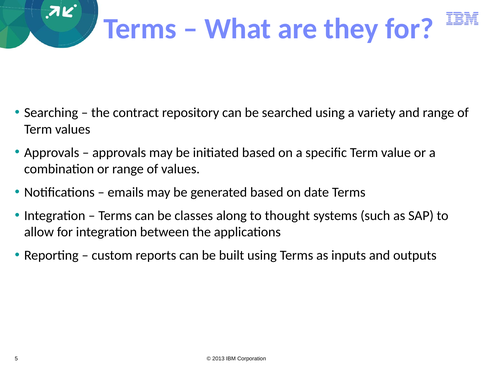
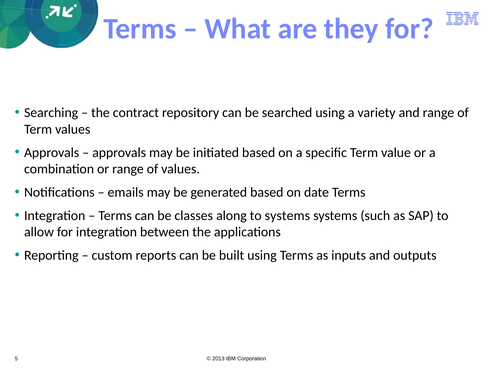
to thought: thought -> systems (287, 215)
